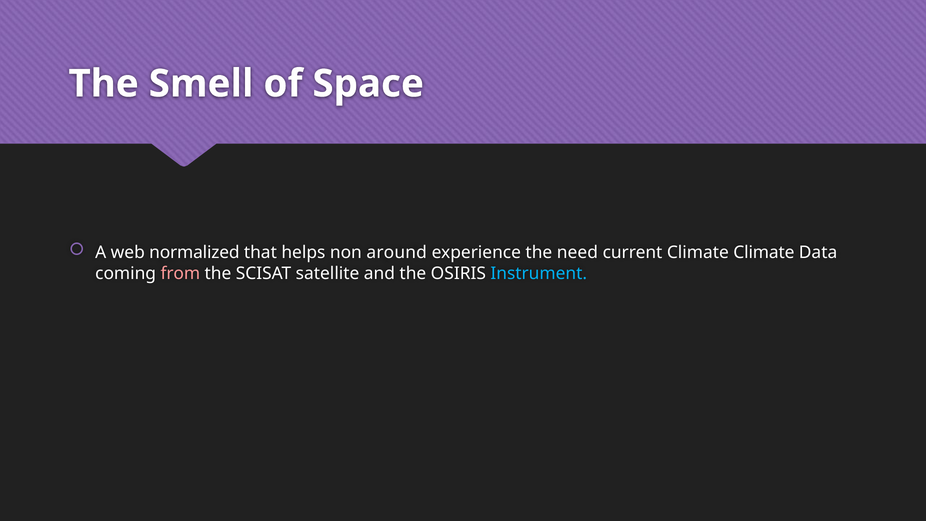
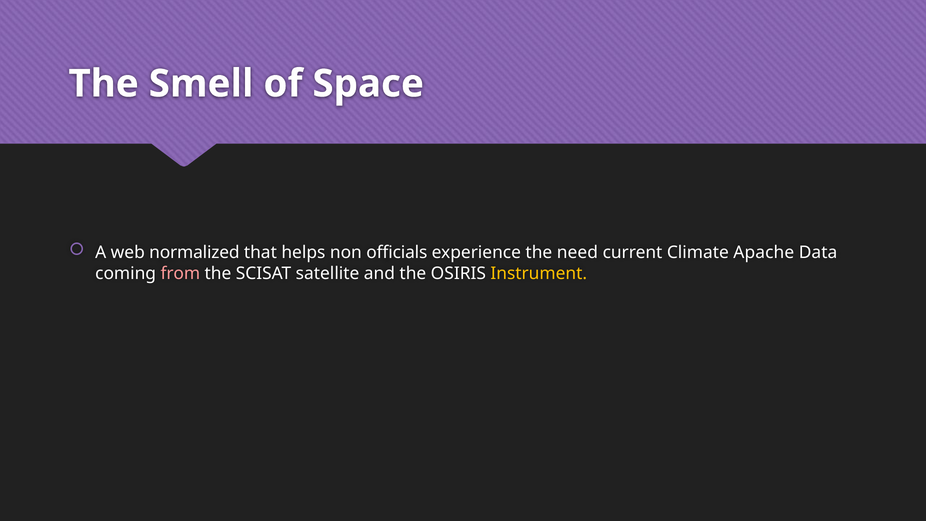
around: around -> officials (397, 252)
Climate Climate: Climate -> Apache (764, 252)
Instrument colour: light blue -> yellow (539, 273)
